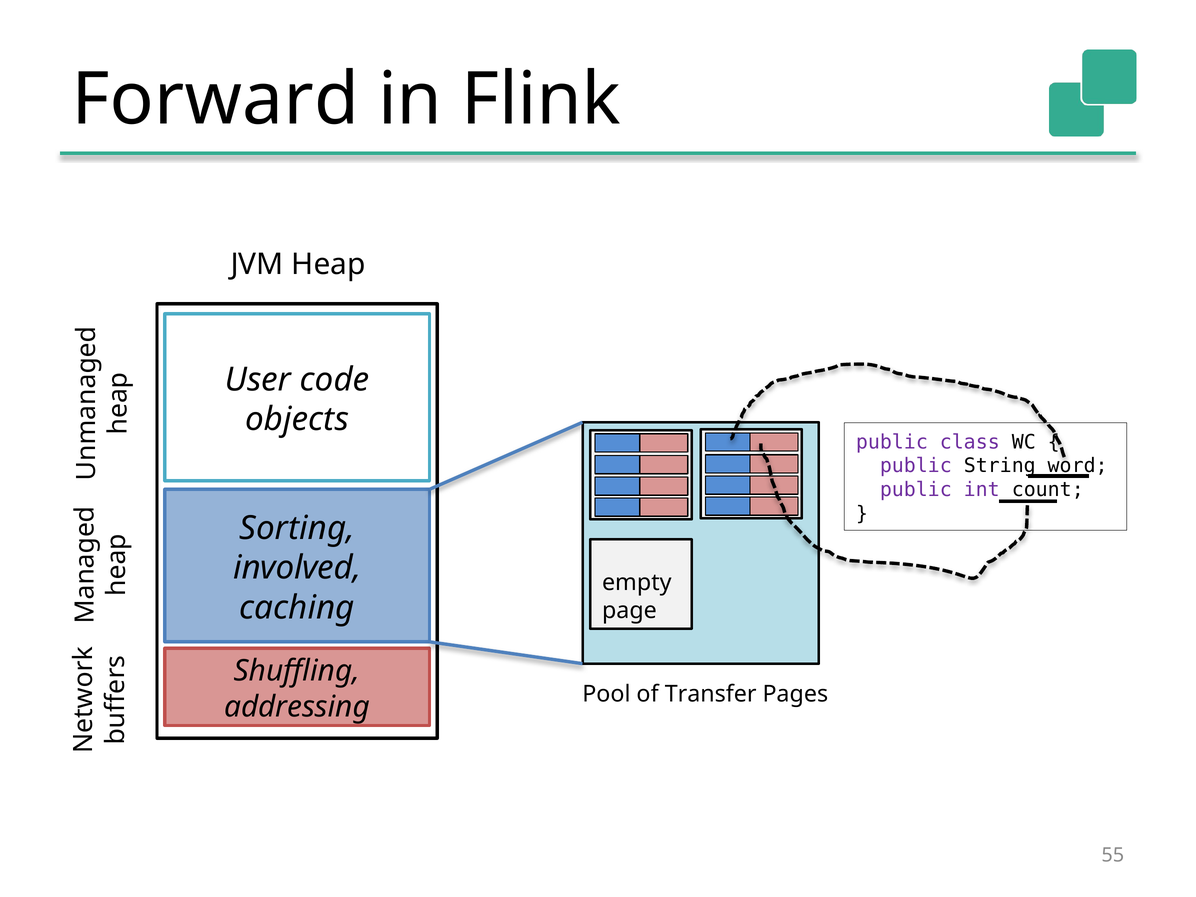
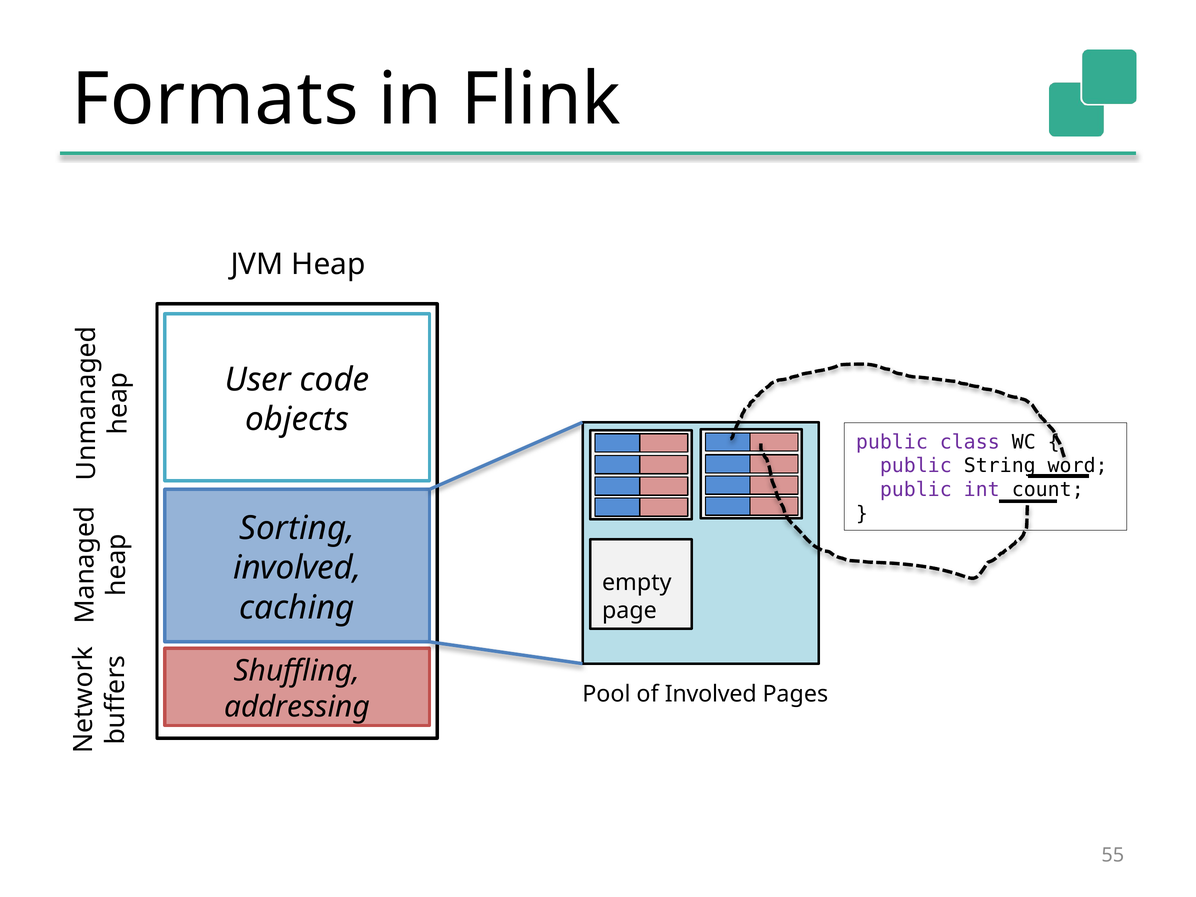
Forward: Forward -> Formats (215, 100)
of Transfer: Transfer -> Involved (711, 694)
